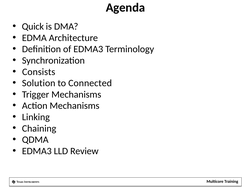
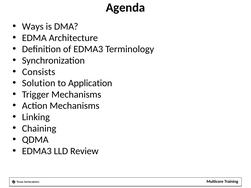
Quick: Quick -> Ways (33, 27)
Connected: Connected -> Application (90, 83)
